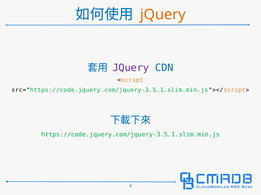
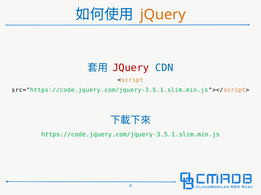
JQuery colour: purple -> red (131, 68)
